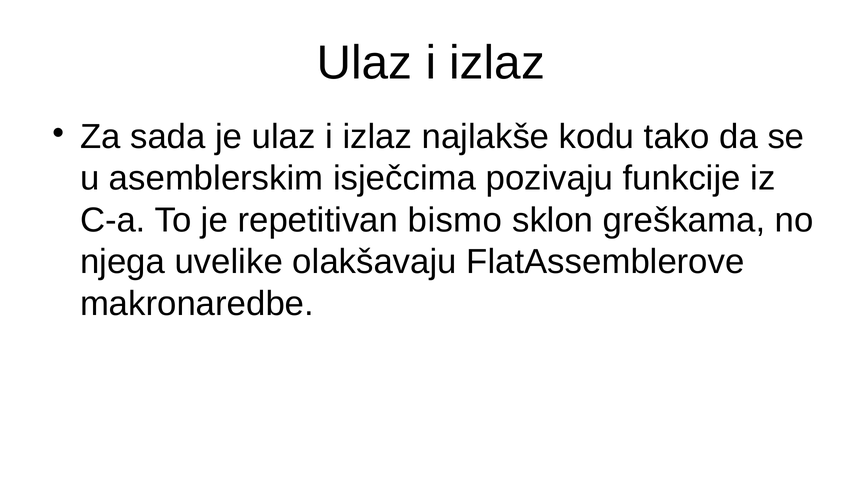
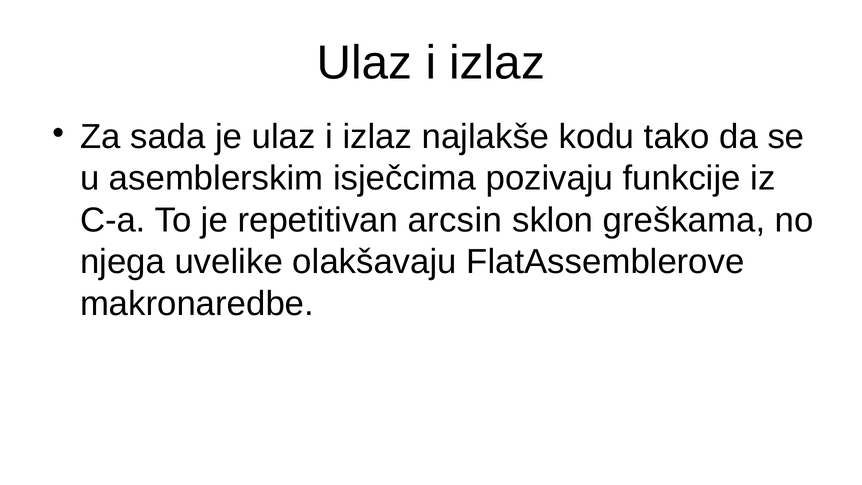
bismo: bismo -> arcsin (455, 220)
